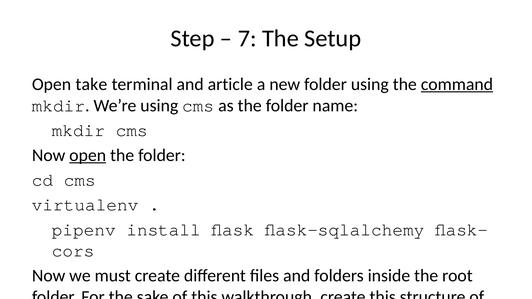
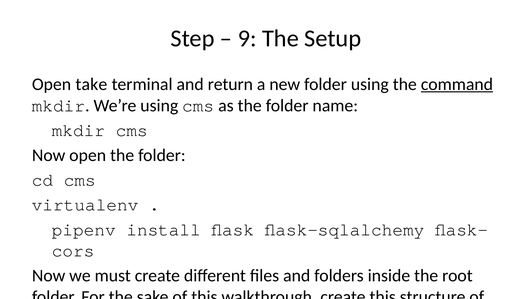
7: 7 -> 9 (247, 39)
and article: article -> return (230, 84)
open underline: present -> none (88, 155)
